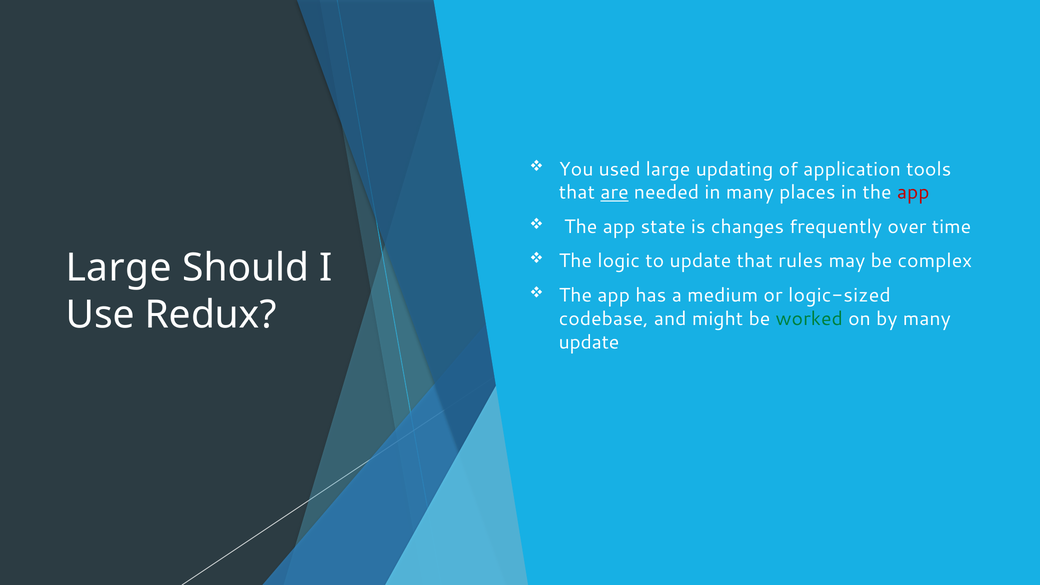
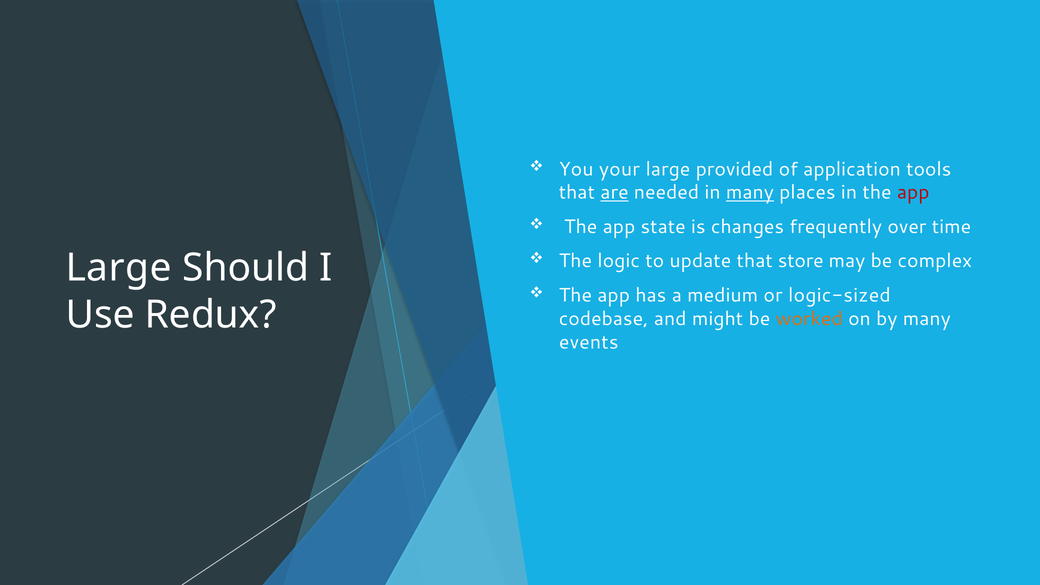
used: used -> your (619, 169)
updating: updating -> provided (734, 169)
many underline: none -> present (750, 193)
rules: rules -> store (801, 261)
worked colour: green -> orange (809, 319)
update: update -> events (589, 342)
